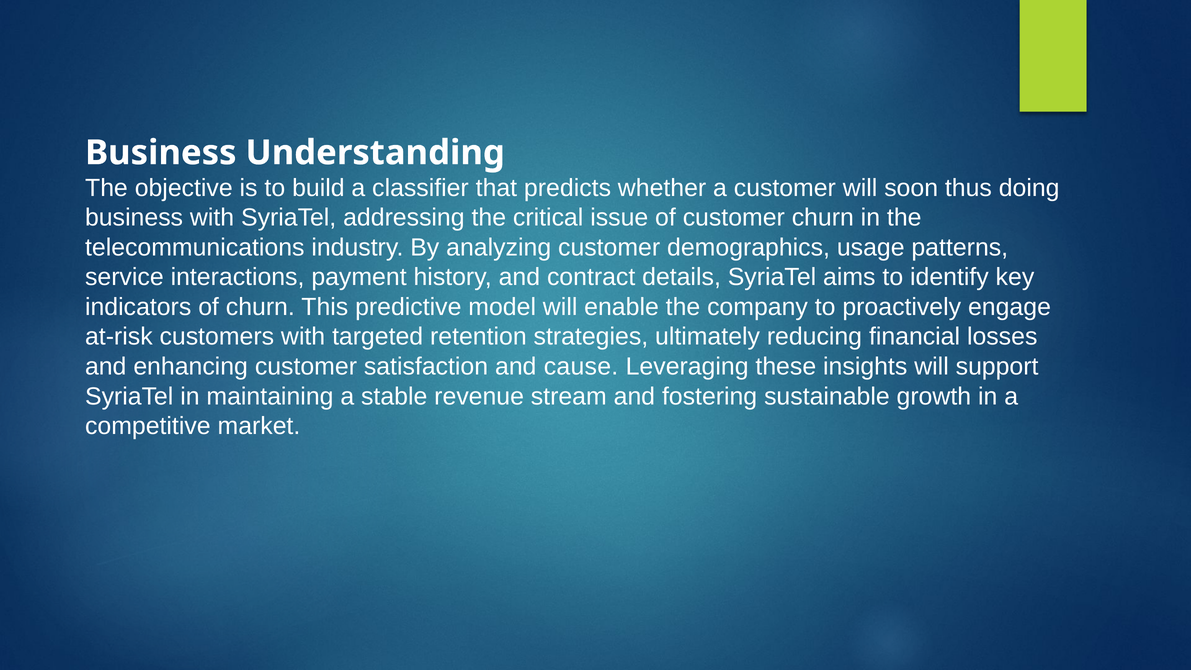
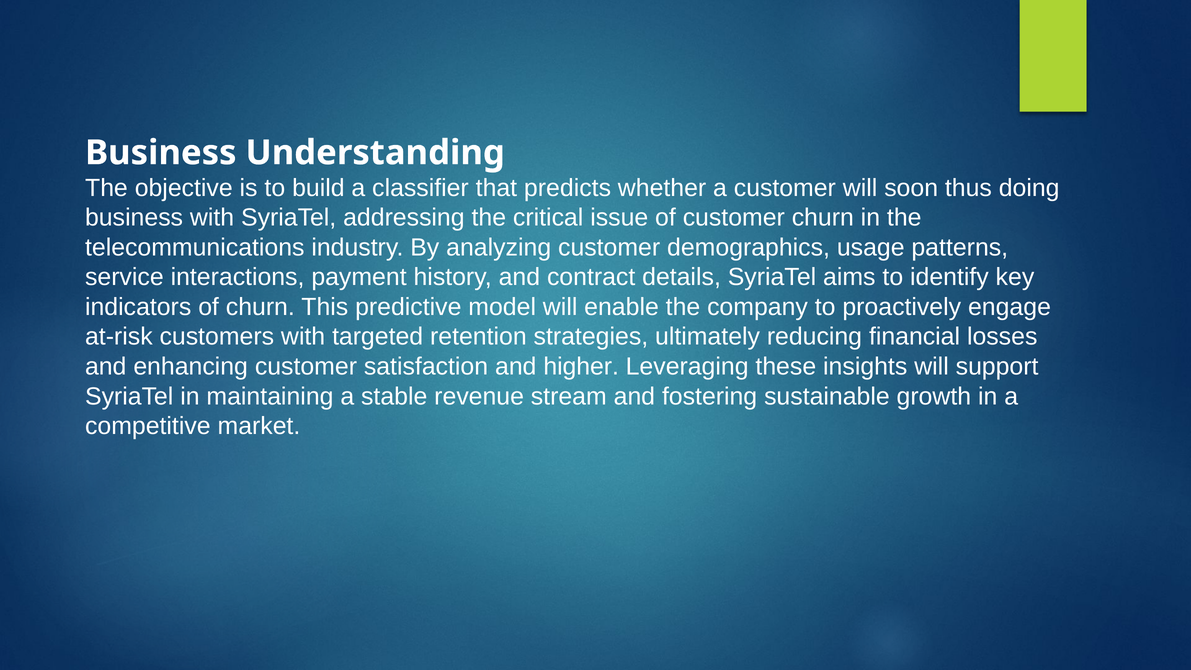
cause: cause -> higher (581, 367)
